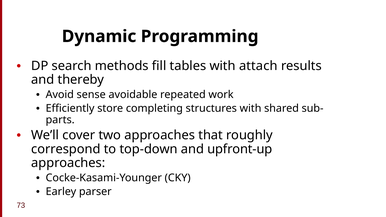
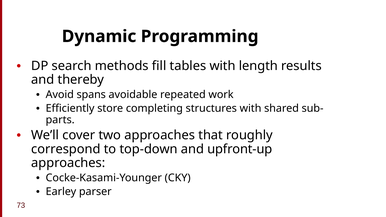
attach: attach -> length (258, 66)
sense: sense -> spans (91, 95)
